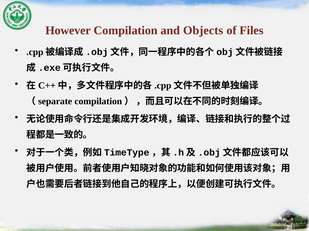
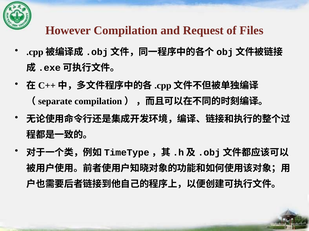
Objects: Objects -> Request (203, 30)
